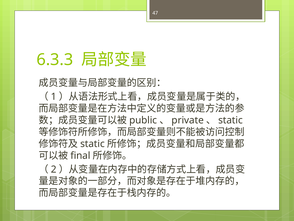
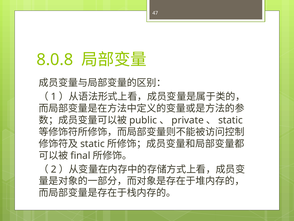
6.3.3: 6.3.3 -> 8.0.8 (55, 60)
